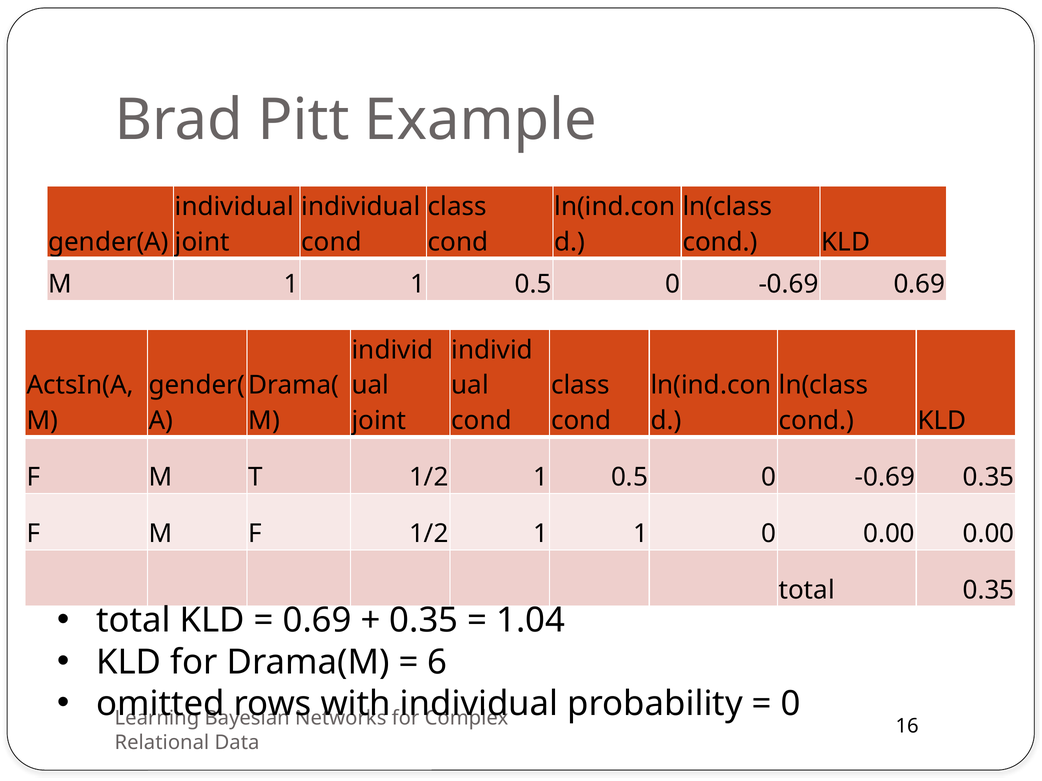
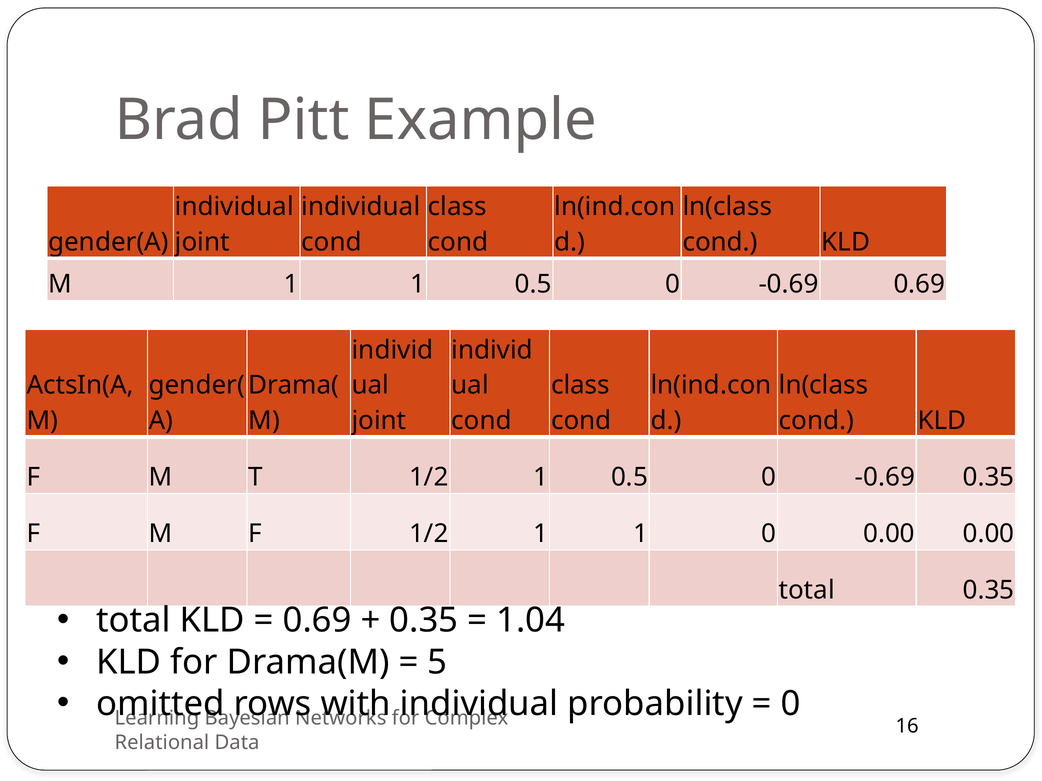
6: 6 -> 5 (437, 663)
